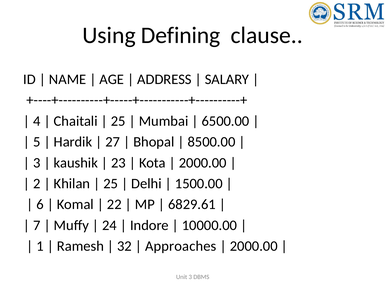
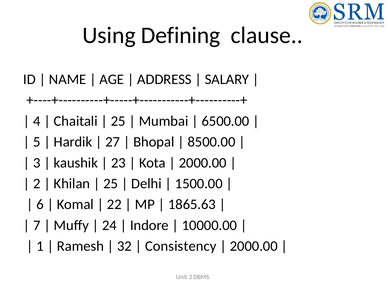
6829.61: 6829.61 -> 1865.63 (192, 205)
Approaches: Approaches -> Consistency (181, 246)
